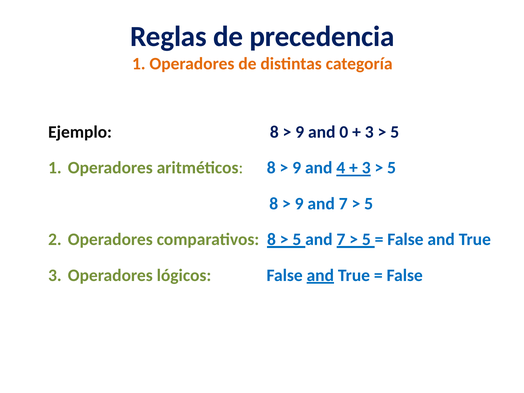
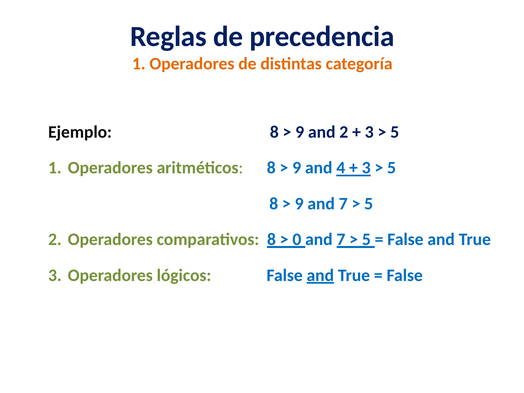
and 0: 0 -> 2 (344, 132)
5: 5 -> 0 (297, 239)
